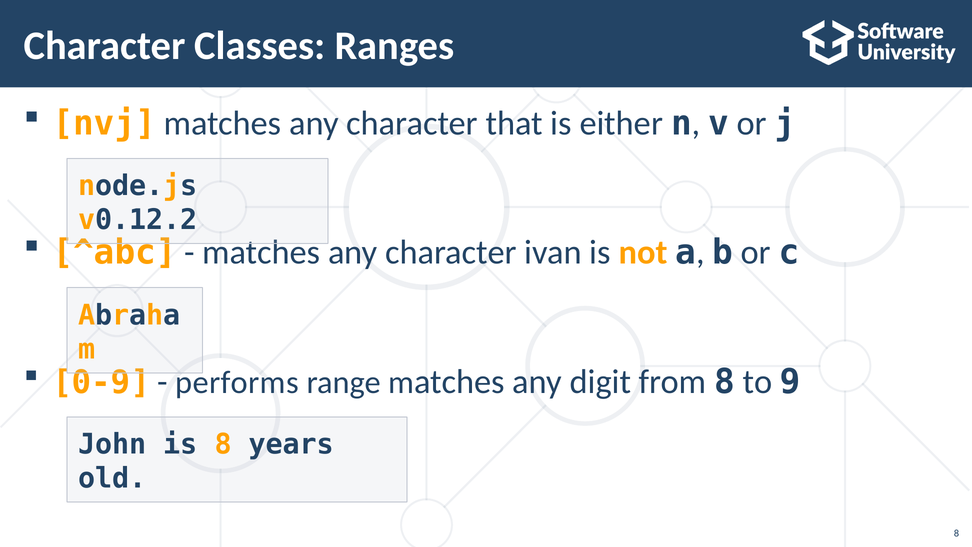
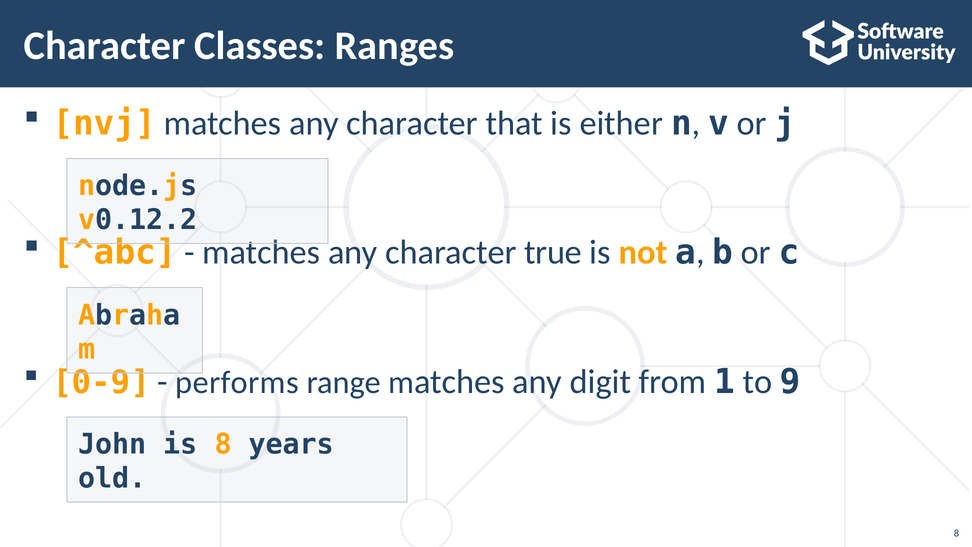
ivan: ivan -> true (553, 252)
from 8: 8 -> 1 (725, 382)
